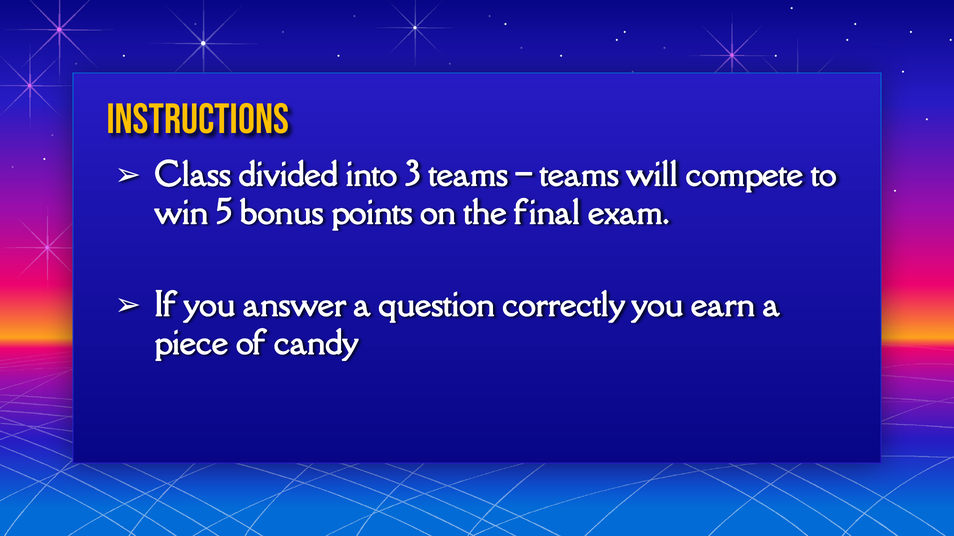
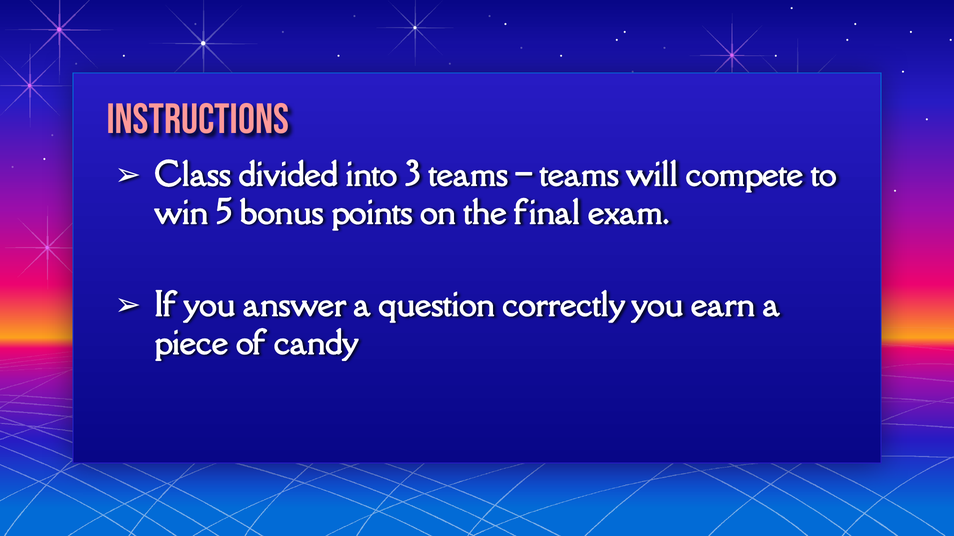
Instructions colour: yellow -> pink (198, 119)
